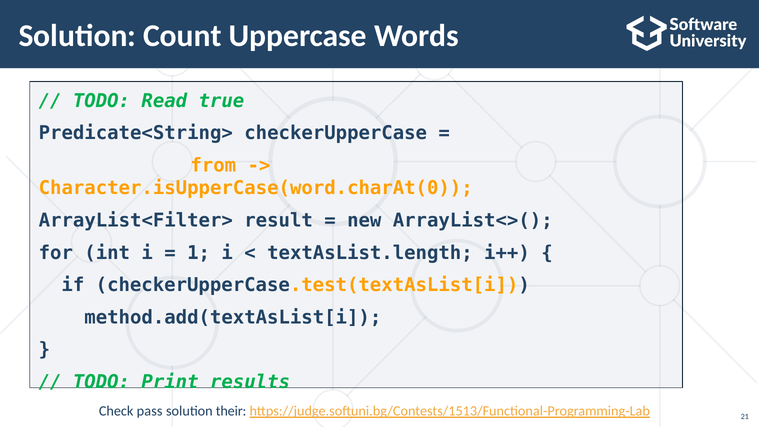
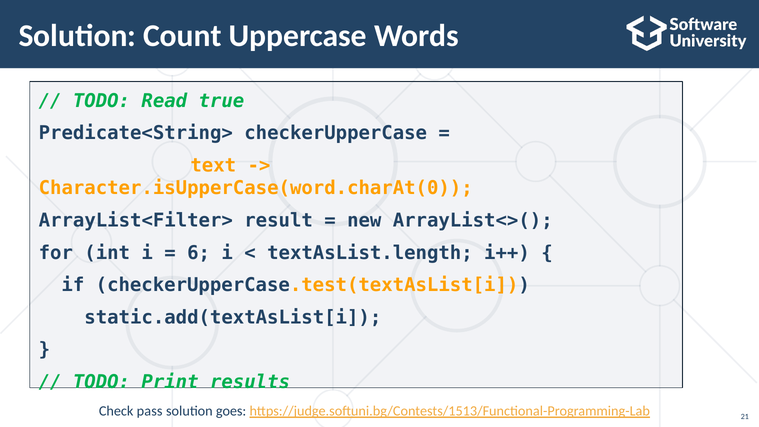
from: from -> text (213, 165)
1: 1 -> 6 (199, 253)
method.add(textAsList[i: method.add(textAsList[i -> static.add(textAsList[i (233, 317)
their: their -> goes (231, 411)
